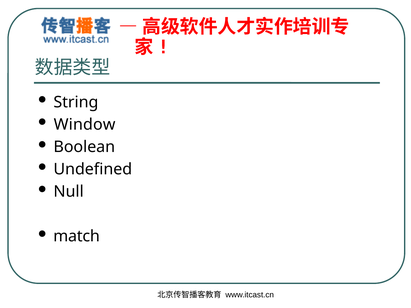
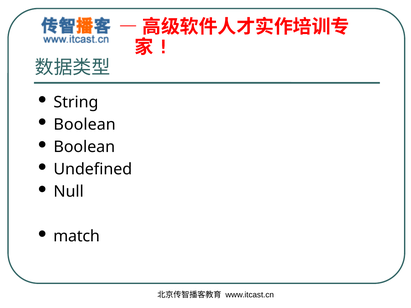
Window: Window -> Boolean (85, 125)
